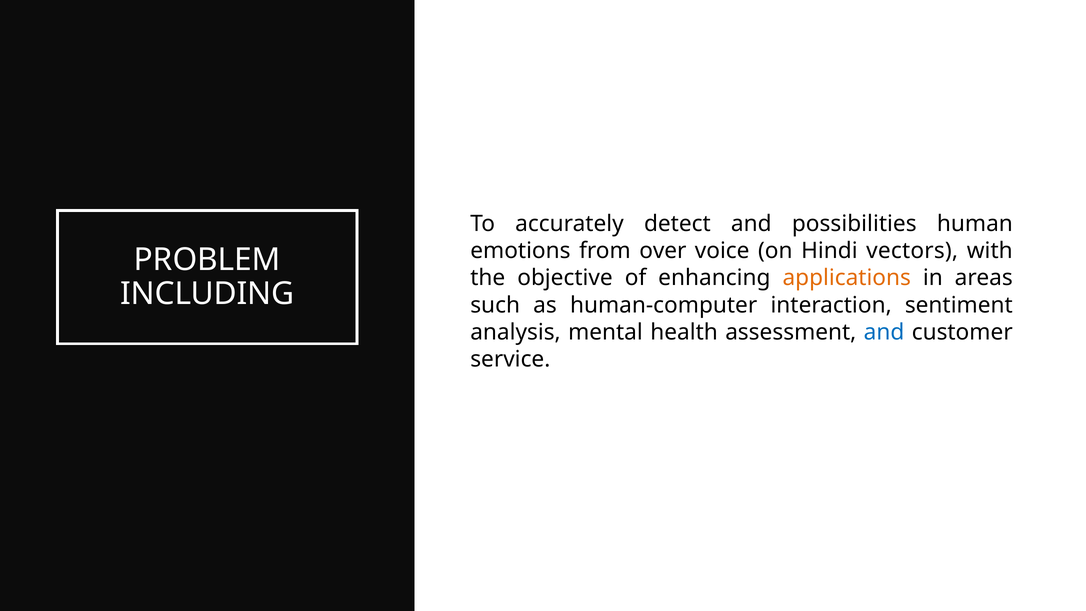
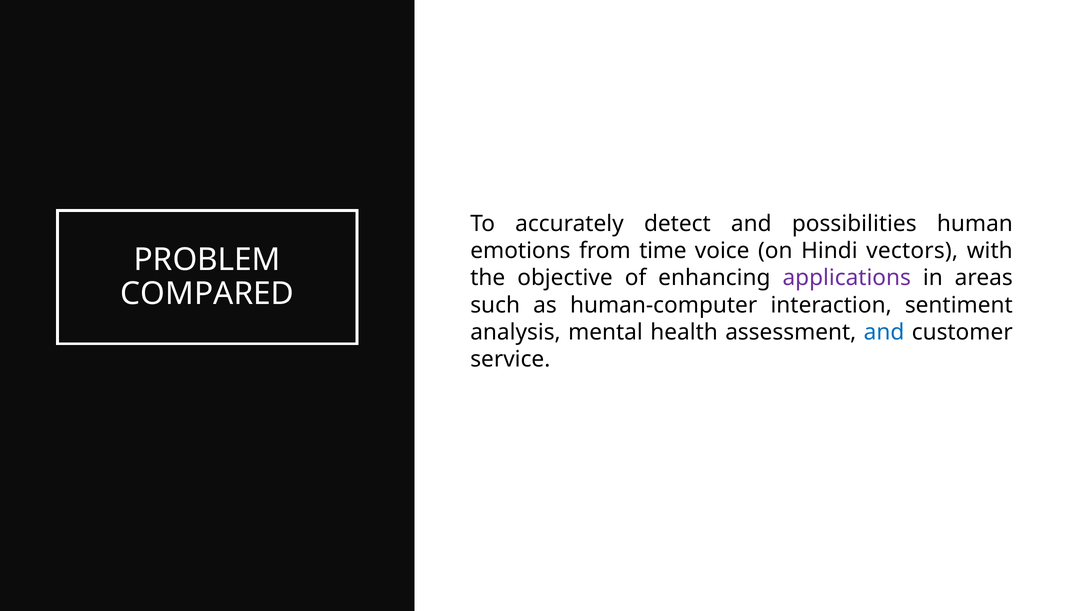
over: over -> time (663, 251)
applications colour: orange -> purple (847, 278)
INCLUDING: INCLUDING -> COMPARED (207, 294)
